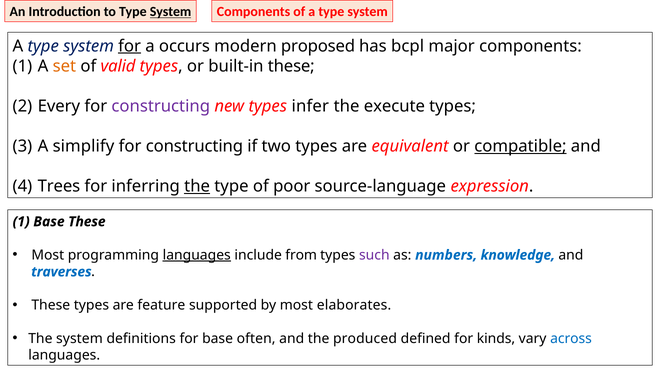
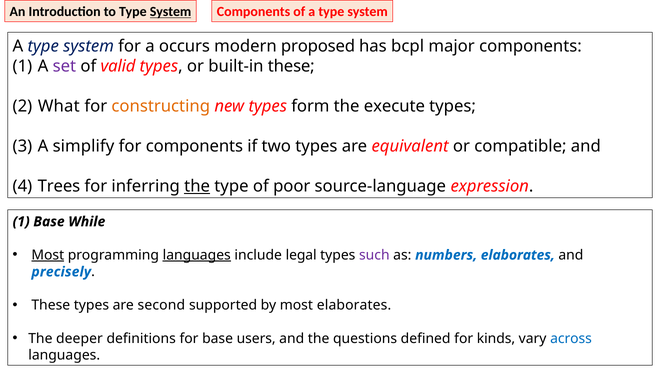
for underline: present -> none (130, 46)
set colour: orange -> purple (64, 66)
Every: Every -> What (59, 106)
constructing colour: purple -> orange (161, 106)
infer: infer -> form (310, 106)
constructing: constructing -> components (194, 146)
compatible underline: present -> none (520, 146)
Base These: These -> While (87, 222)
Most underline: none -> present (48, 255)
from: from -> legal (301, 255)
numbers knowledge: knowledge -> elaborates (518, 255)
traverses: traverses -> precisely (61, 272)
feature: feature -> second (161, 305)
The system: system -> deeper (79, 338)
often: often -> users (256, 338)
produced: produced -> questions (365, 338)
